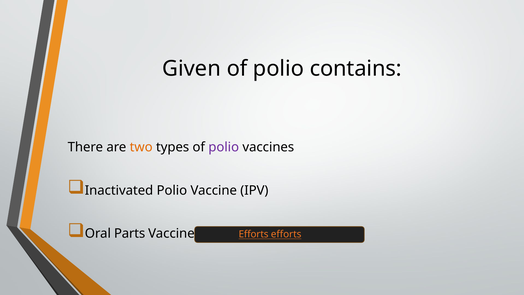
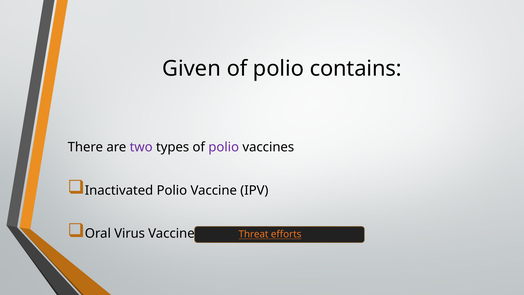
two colour: orange -> purple (141, 147)
Parts: Parts -> Virus (130, 233)
Efforts: Efforts -> Threat (254, 234)
